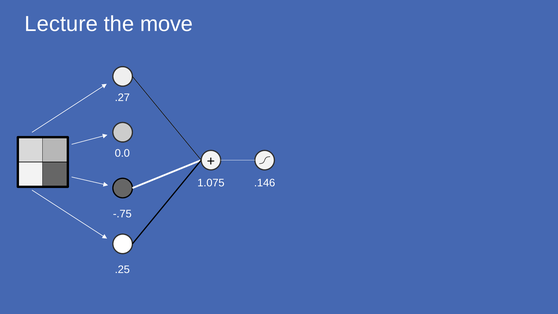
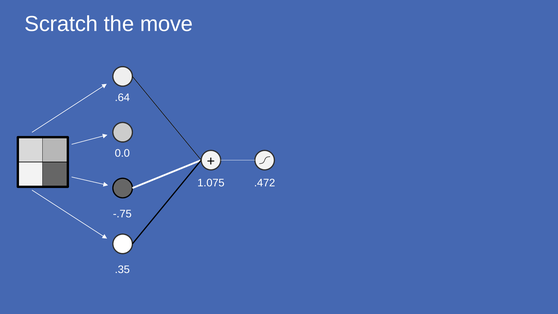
Lecture: Lecture -> Scratch (61, 24)
.27: .27 -> .64 (122, 97)
.146: .146 -> .472 (265, 183)
.25: .25 -> .35 (122, 270)
